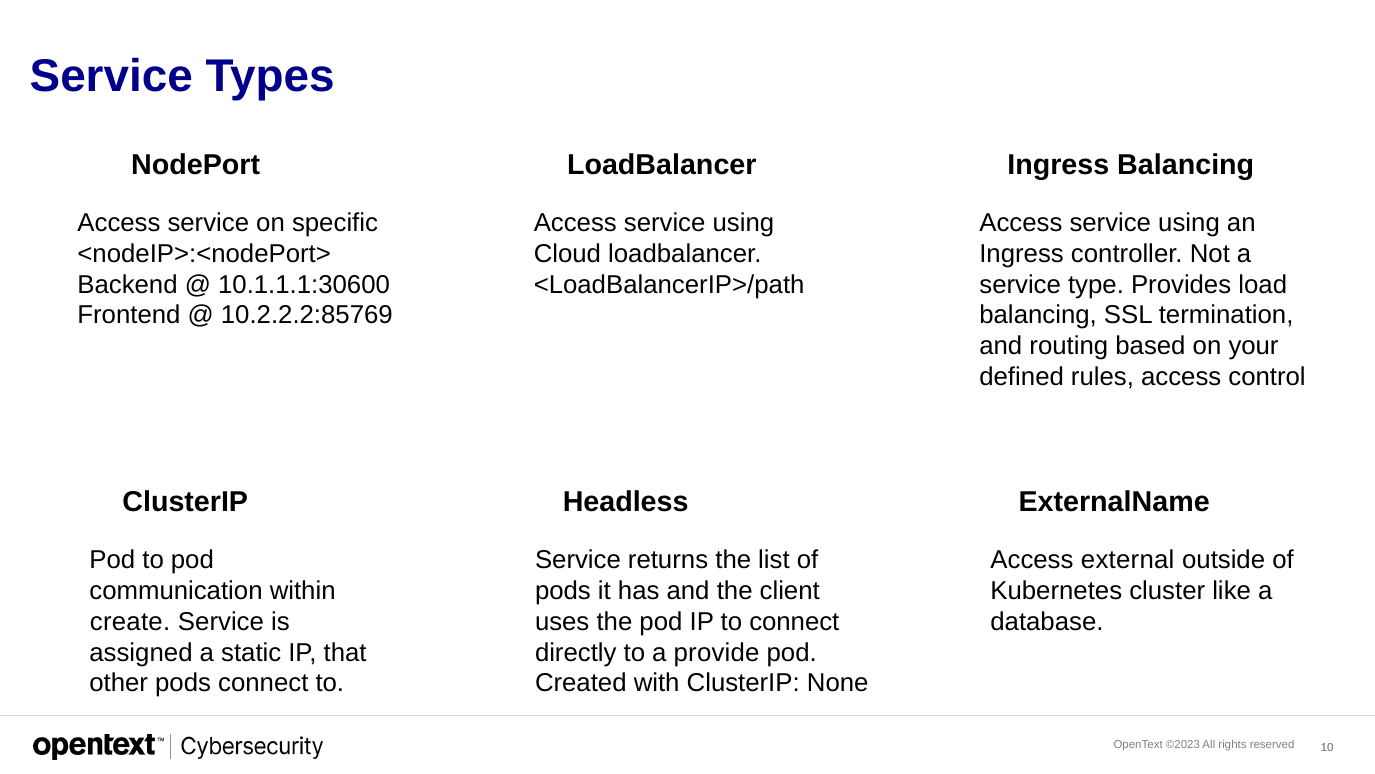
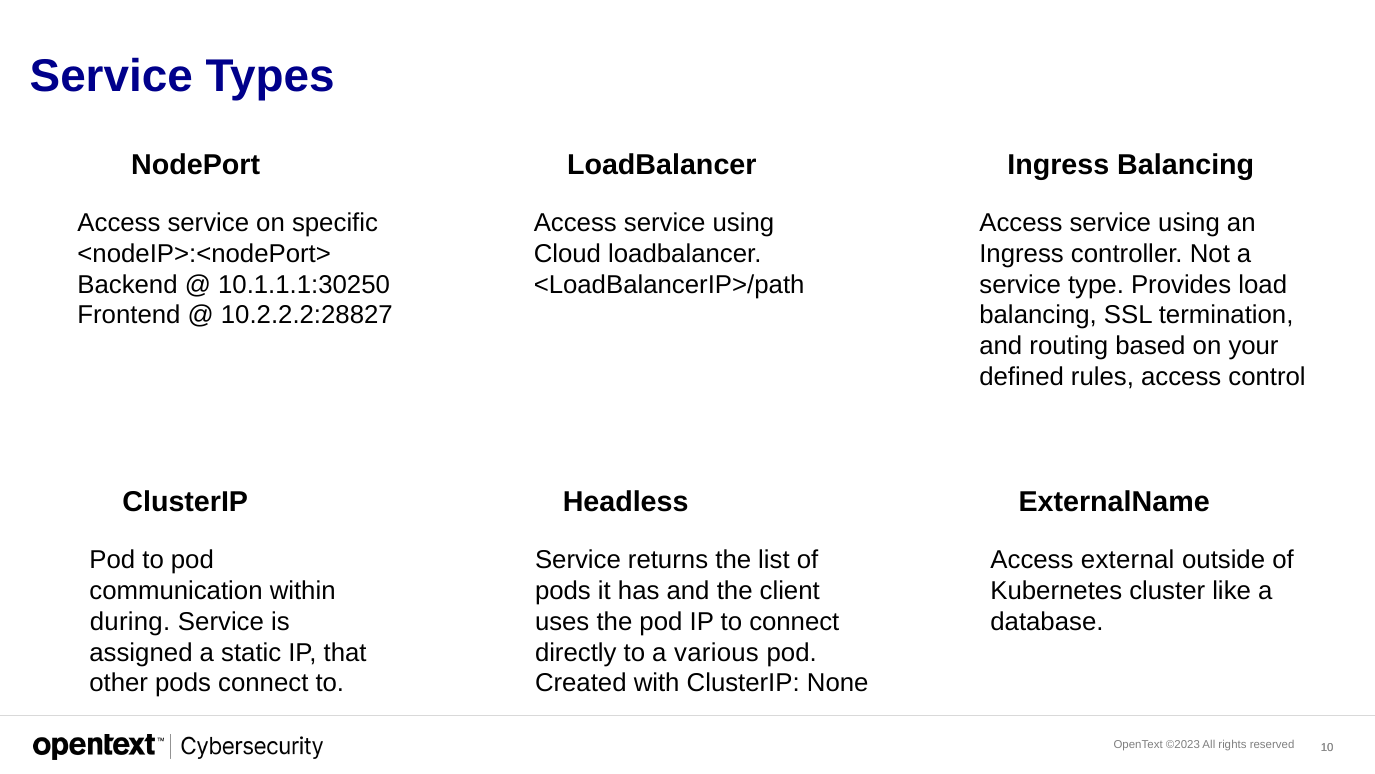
10.1.1.1:30600: 10.1.1.1:30600 -> 10.1.1.1:30250 (304, 284)
10.2.2.2:85769: 10.2.2.2:85769 -> 10.2.2.2:28827 (307, 315)
create: create -> during (130, 621)
provide: provide -> various (717, 652)
